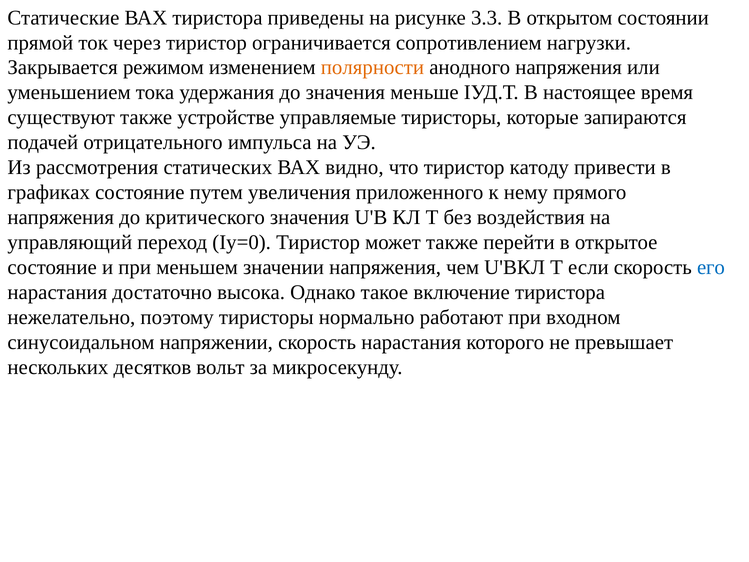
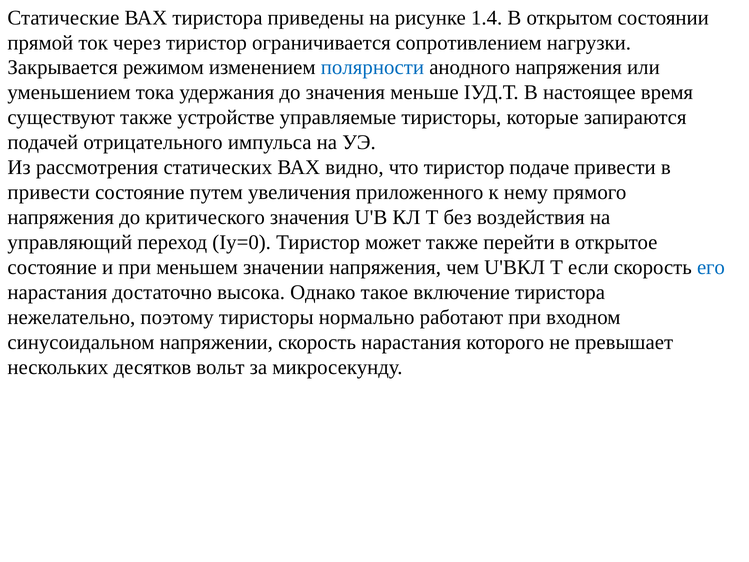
3.3: 3.3 -> 1.4 (487, 18)
полярности colour: orange -> blue (372, 68)
катоду: катоду -> подаче (539, 167)
графиках: графиках -> привести (49, 192)
